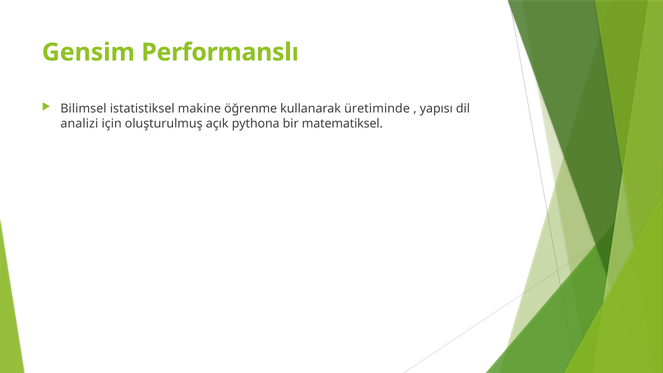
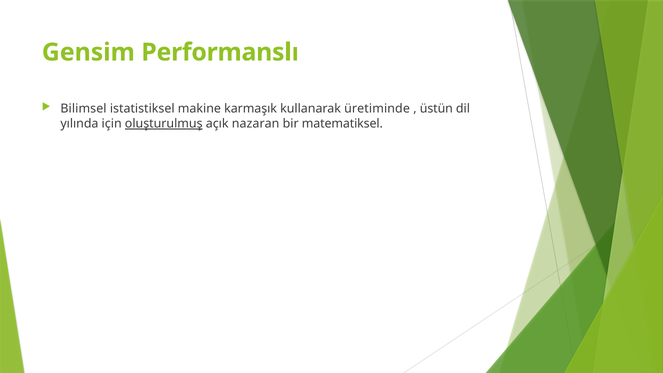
öğrenme: öğrenme -> karmaşık (251, 109)
yapısı: yapısı -> üstün (436, 109)
analizi: analizi -> yılında (79, 124)
oluşturulmuş underline: none -> present (164, 124)
pythona: pythona -> nazaran (256, 124)
